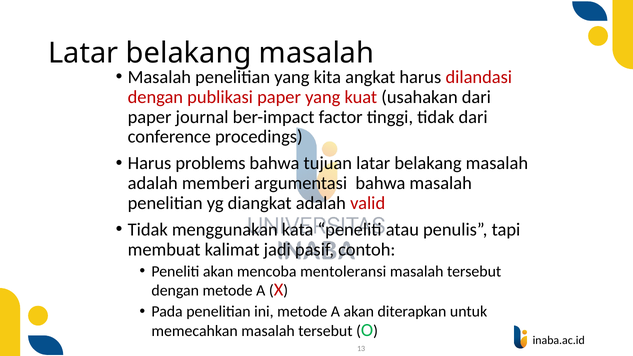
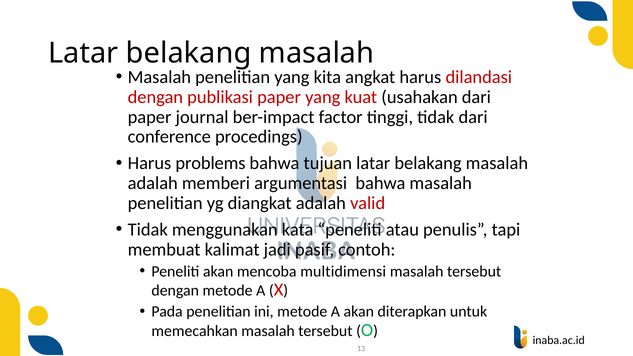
mentoleransi: mentoleransi -> multidimensi (343, 271)
